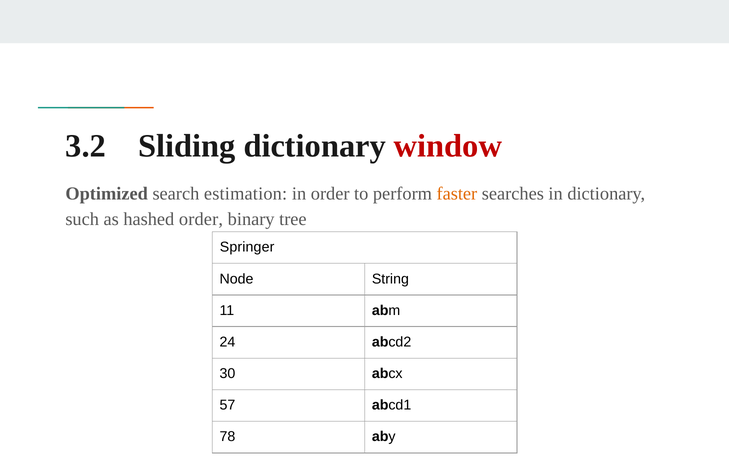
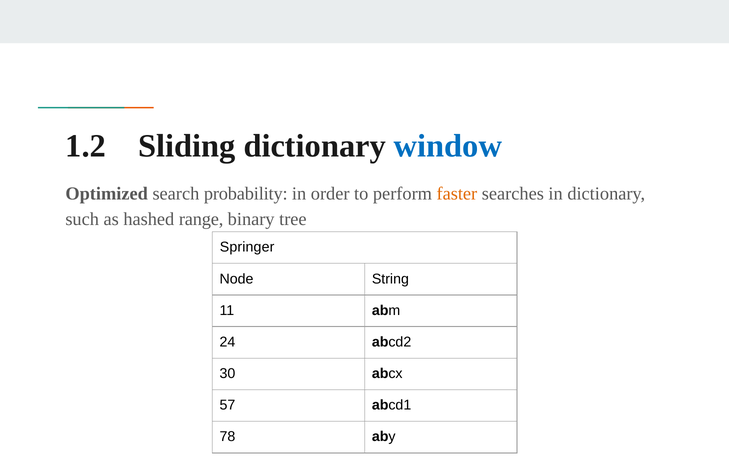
3.2: 3.2 -> 1.2 (86, 146)
window colour: red -> blue (448, 146)
estimation: estimation -> probability (246, 194)
hashed order: order -> range (201, 219)
